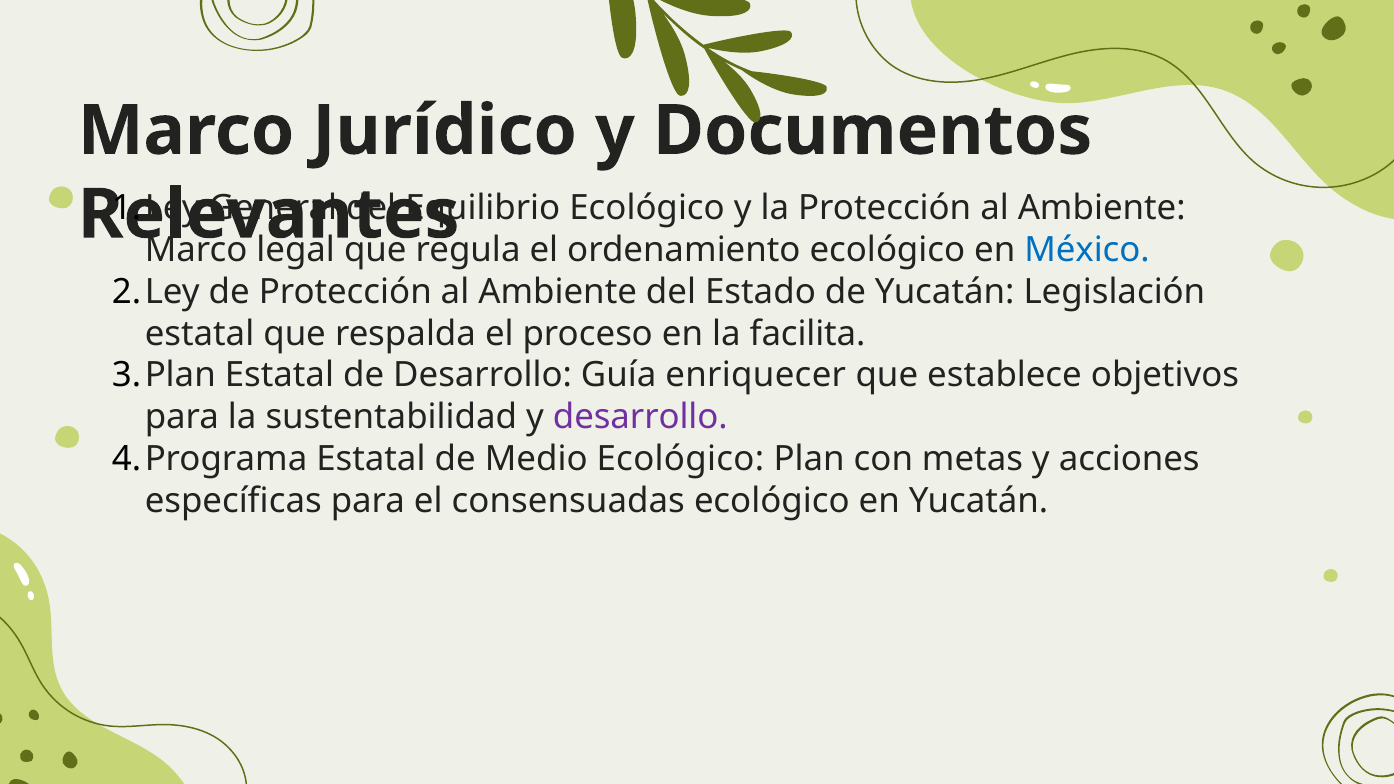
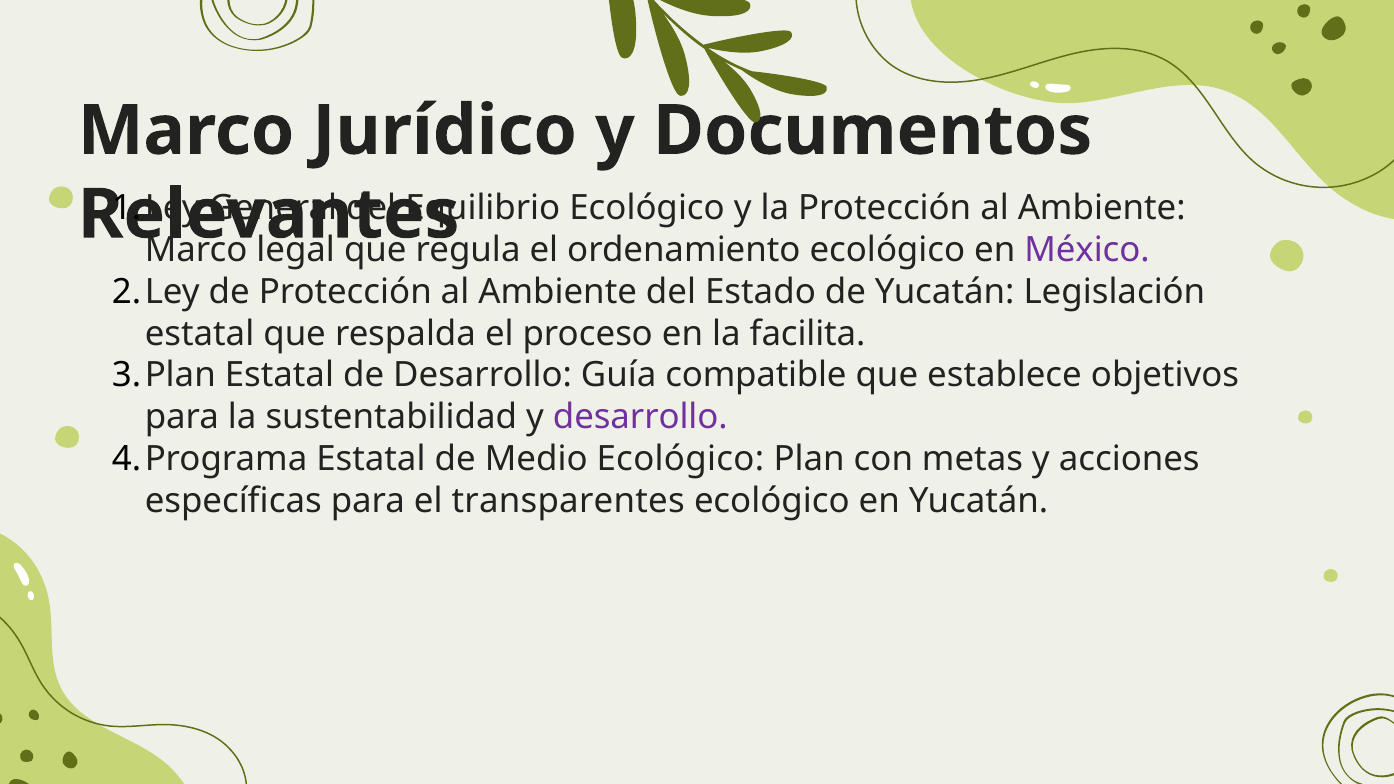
México colour: blue -> purple (1087, 250)
enriquecer: enriquecer -> compatible (756, 376)
consensuadas: consensuadas -> transparentes (568, 501)
